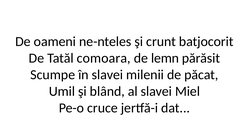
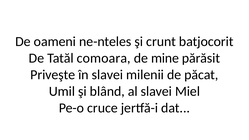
lemn: lemn -> mine (165, 58)
Scumpe: Scumpe -> Priveşte (53, 75)
